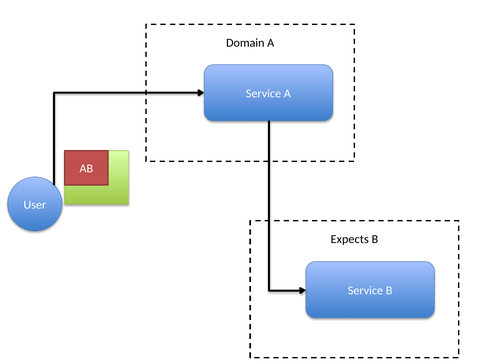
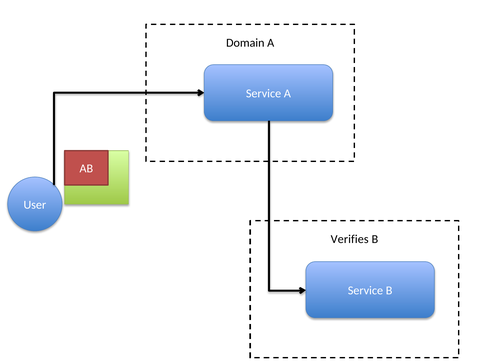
Expects: Expects -> Verifies (350, 239)
